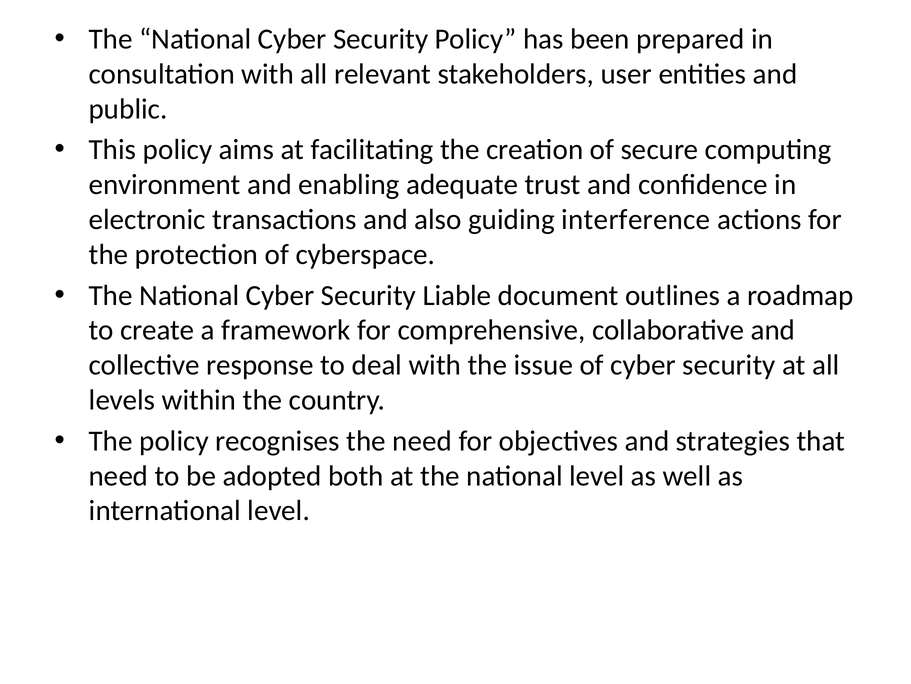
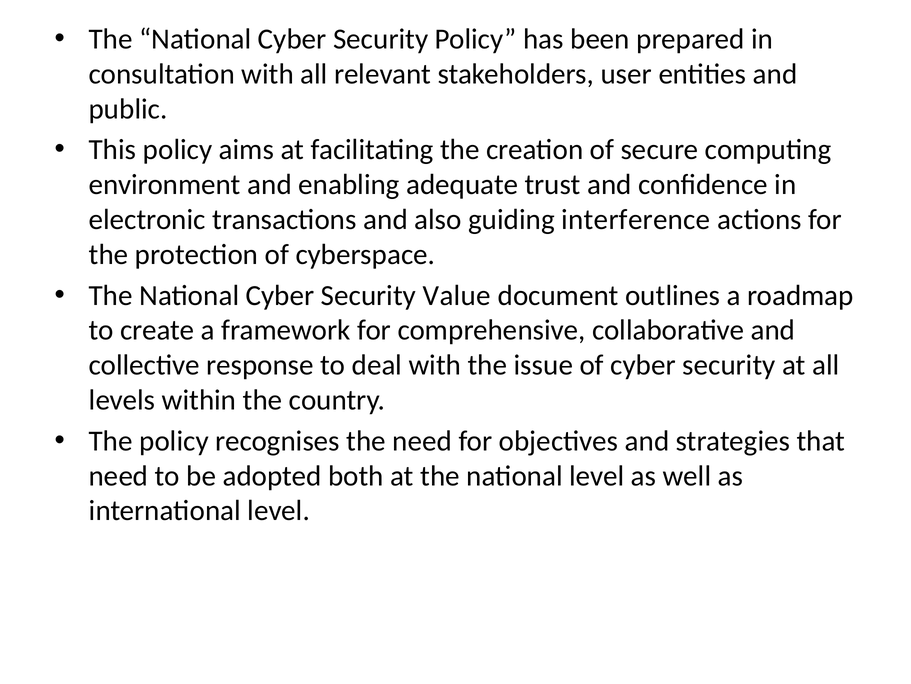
Liable: Liable -> Value (457, 295)
